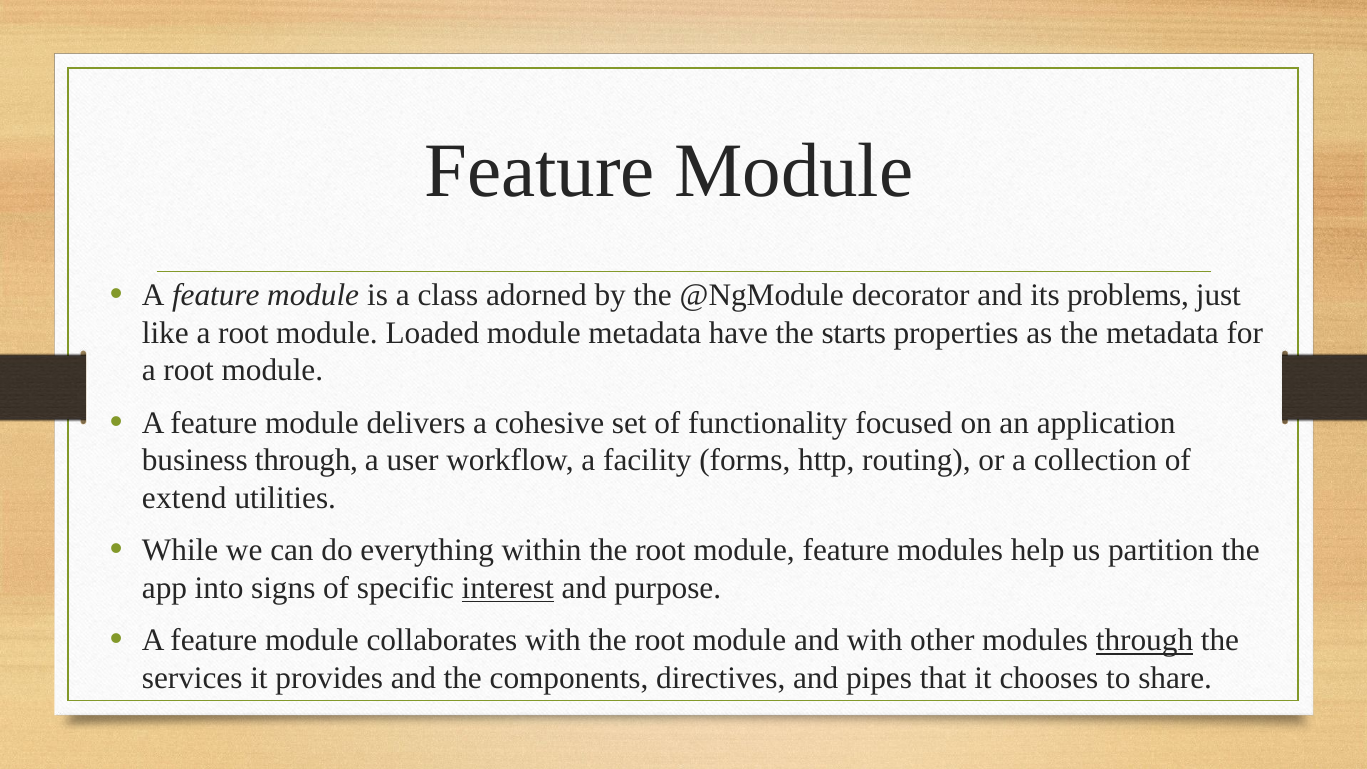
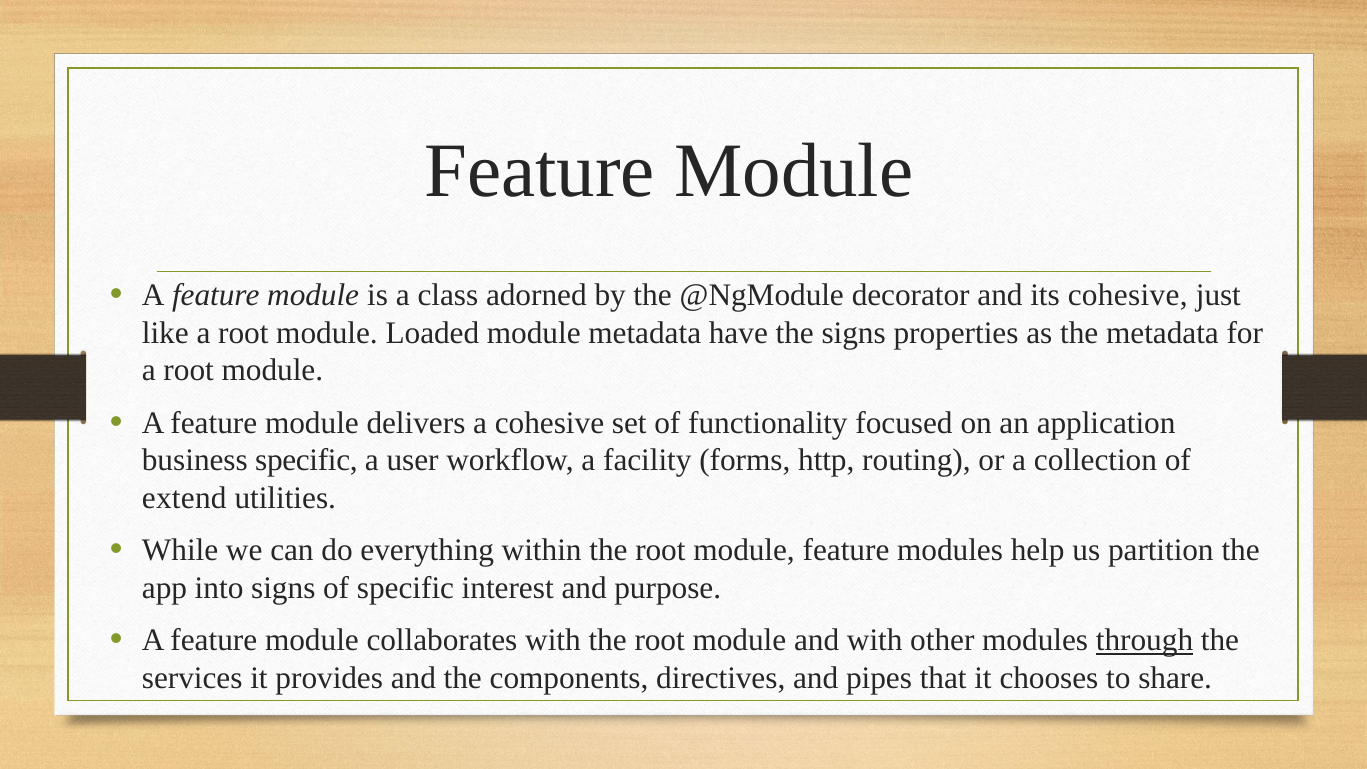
its problems: problems -> cohesive (1128, 295)
the starts: starts -> signs (854, 333)
business through: through -> specific (306, 460)
interest underline: present -> none (508, 588)
